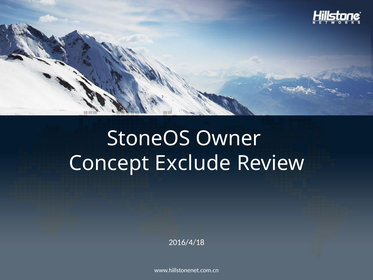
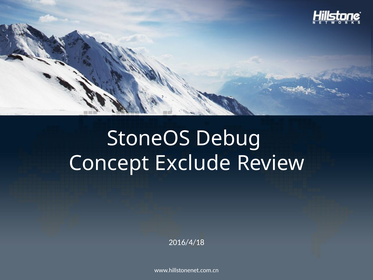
Owner: Owner -> Debug (228, 138)
